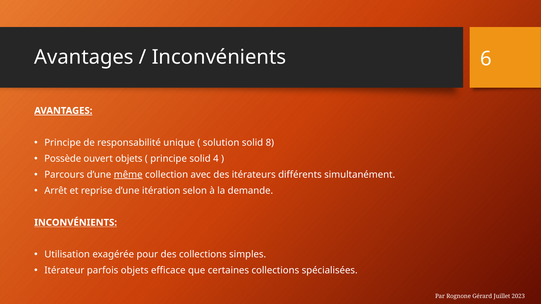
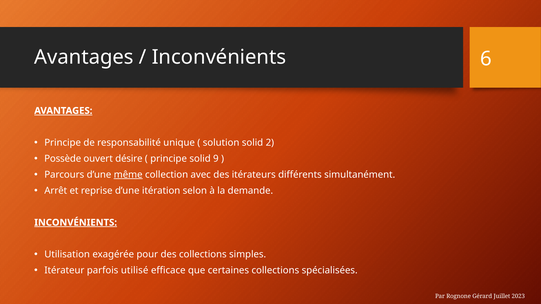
8: 8 -> 2 (270, 143)
ouvert objets: objets -> désire (129, 159)
4: 4 -> 9 (216, 159)
INCONVÉNIENTS underline: none -> present (76, 223)
parfois objets: objets -> utilisé (135, 271)
